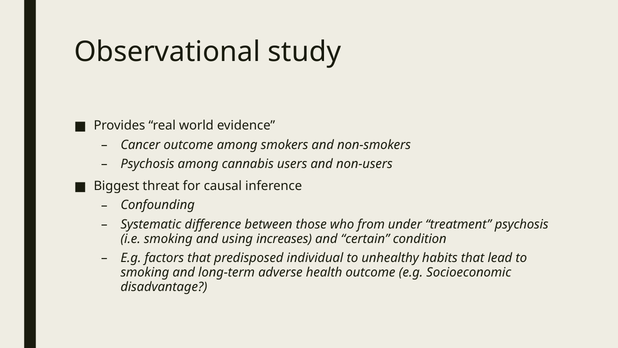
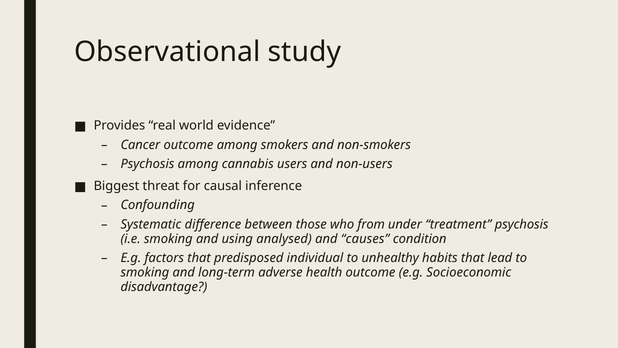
increases: increases -> analysed (284, 239)
certain: certain -> causes (365, 239)
